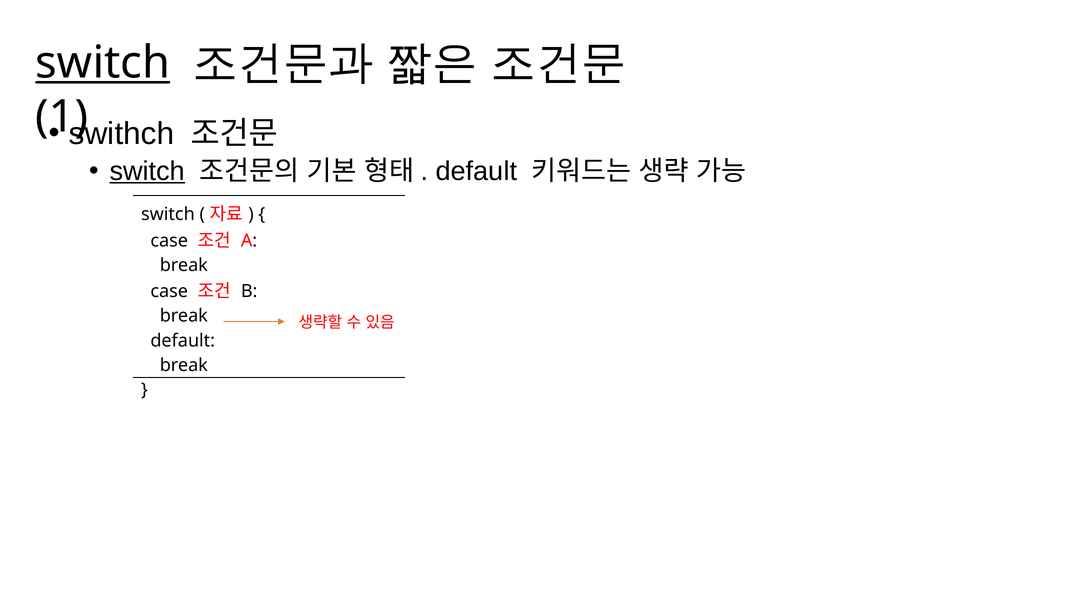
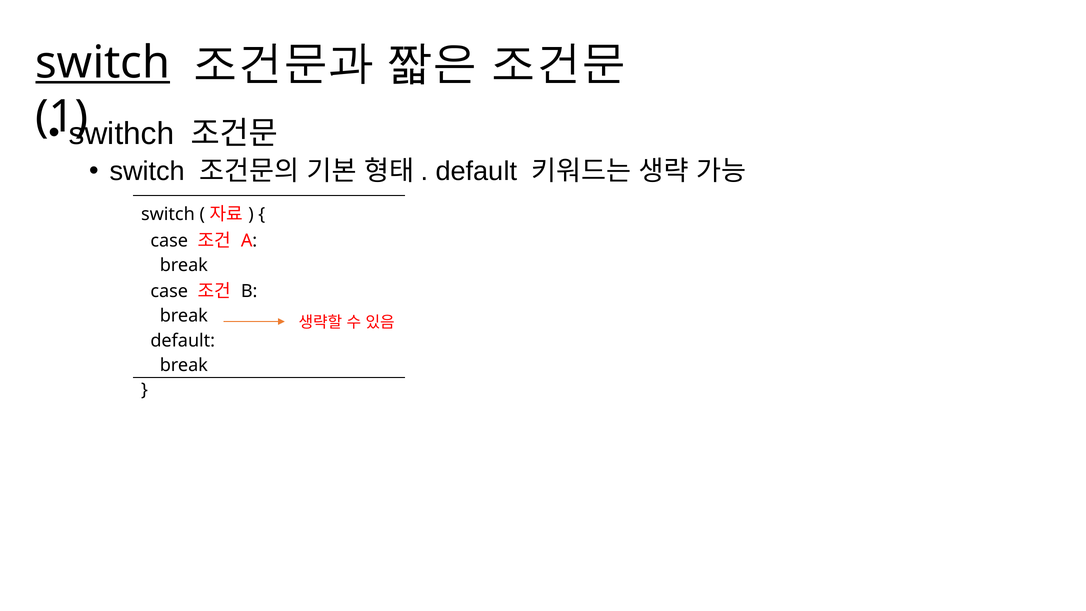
switch underline: present -> none (147, 171)
